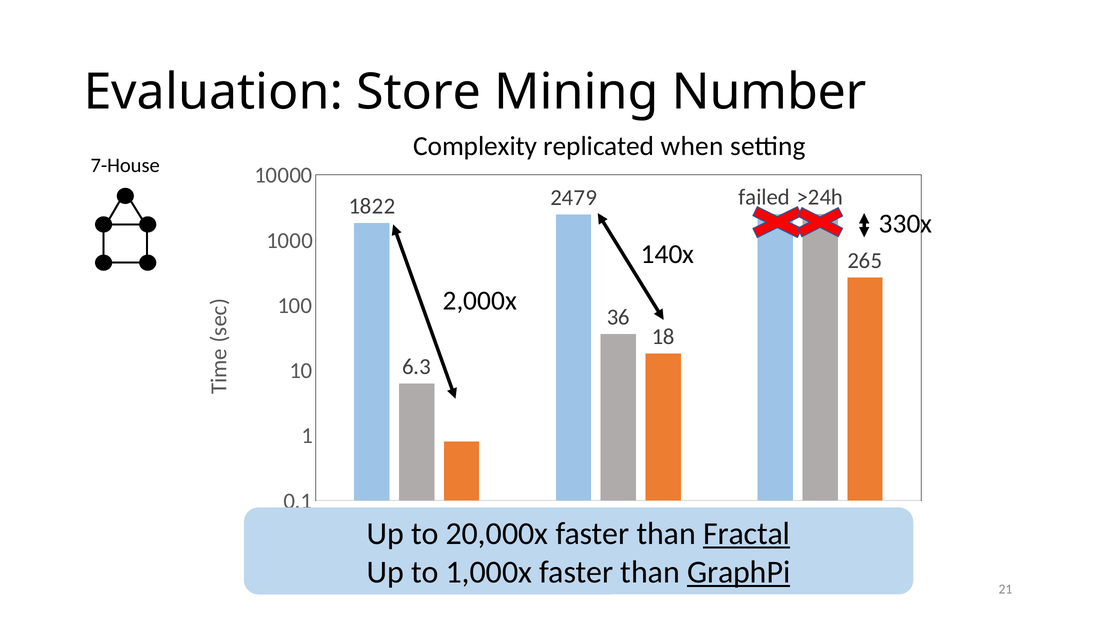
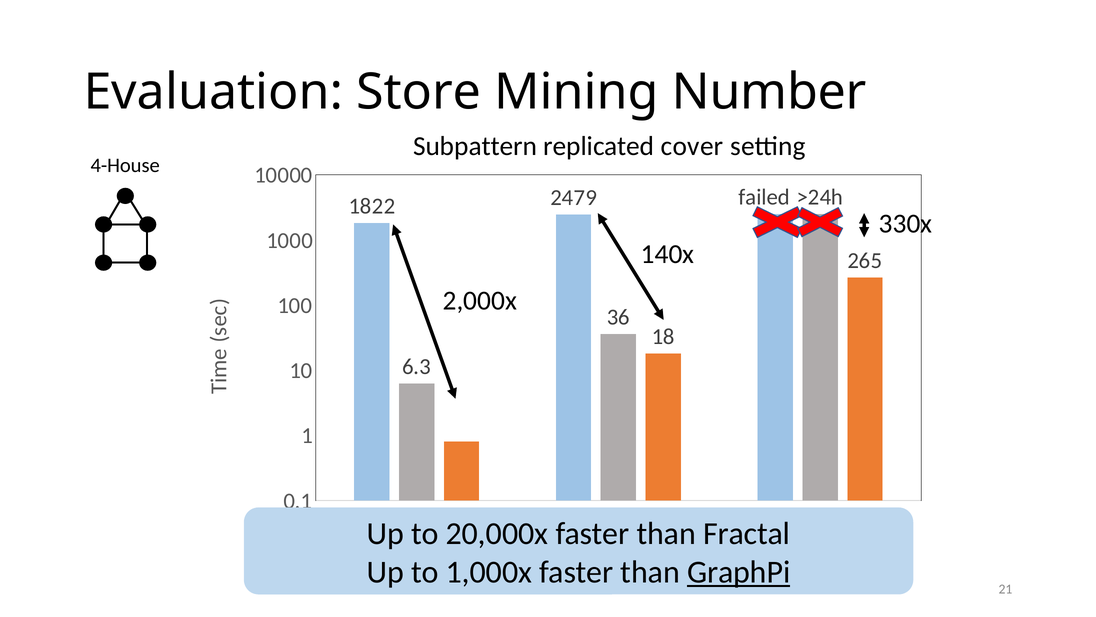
Complexity: Complexity -> Subpattern (475, 146)
when: when -> cover (692, 146)
7-House: 7-House -> 4-House (125, 165)
Fractal underline: present -> none (747, 533)
